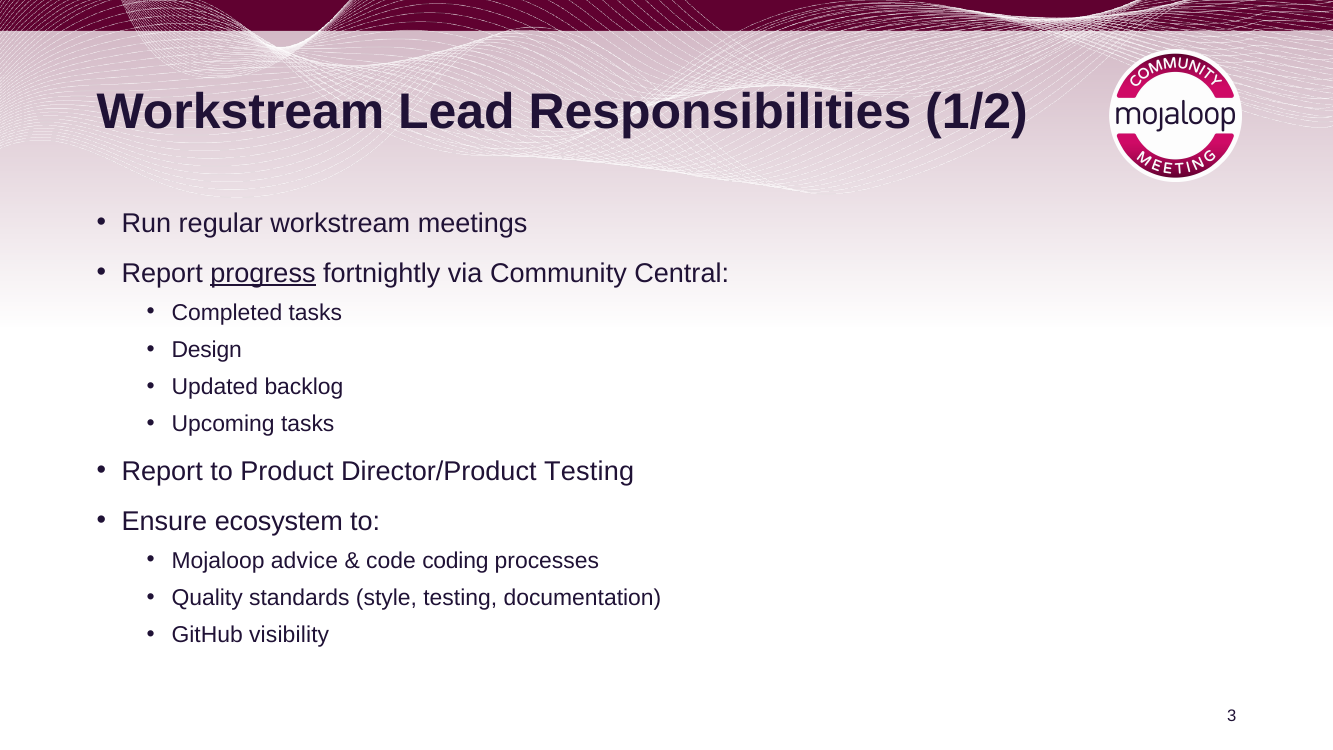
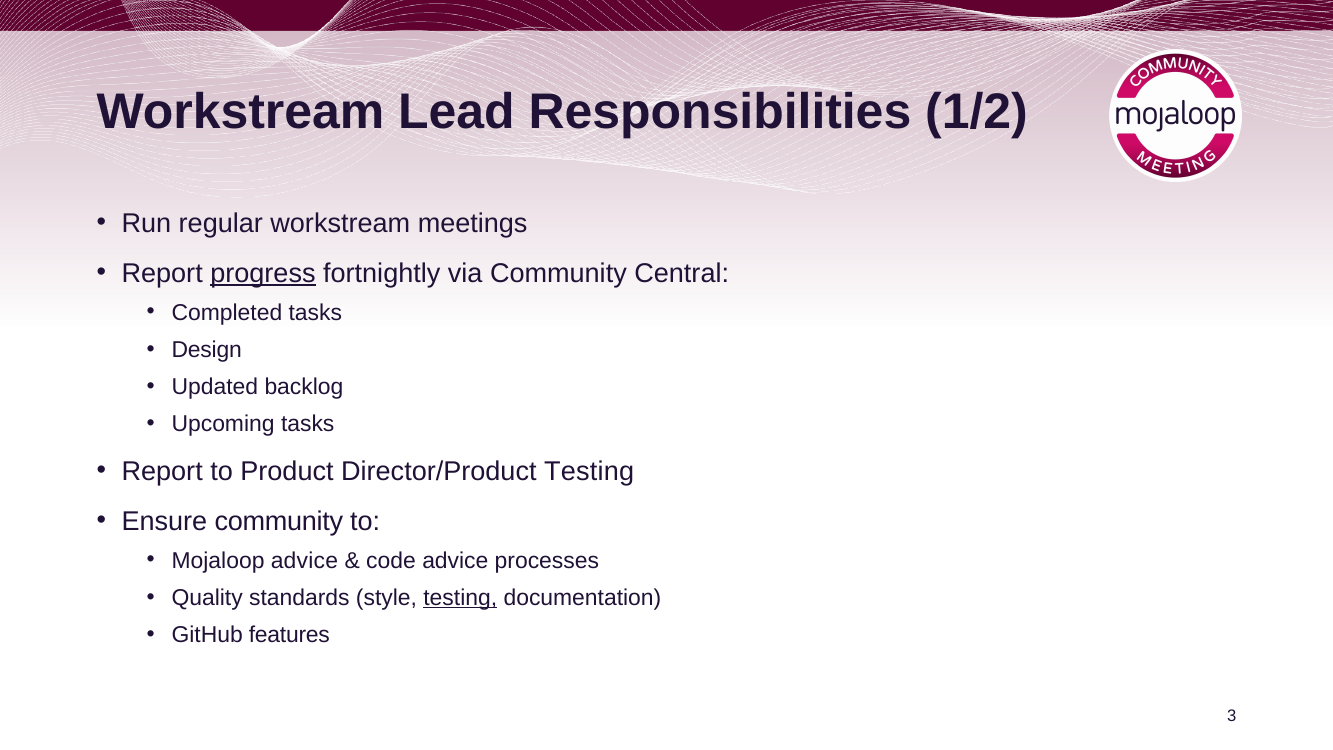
Ensure ecosystem: ecosystem -> community (279, 521)
code coding: coding -> advice (455, 560)
testing underline: none -> present (460, 598)
visibility: visibility -> features (289, 635)
